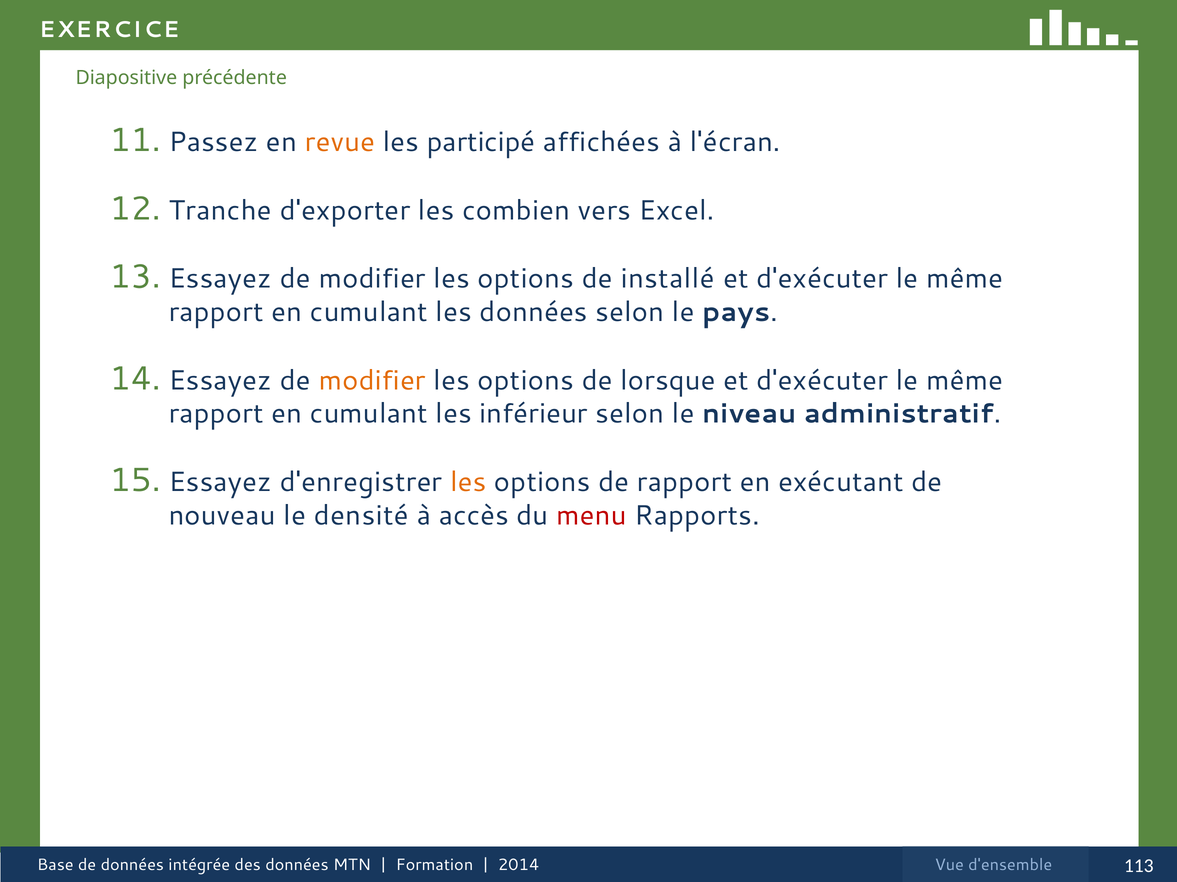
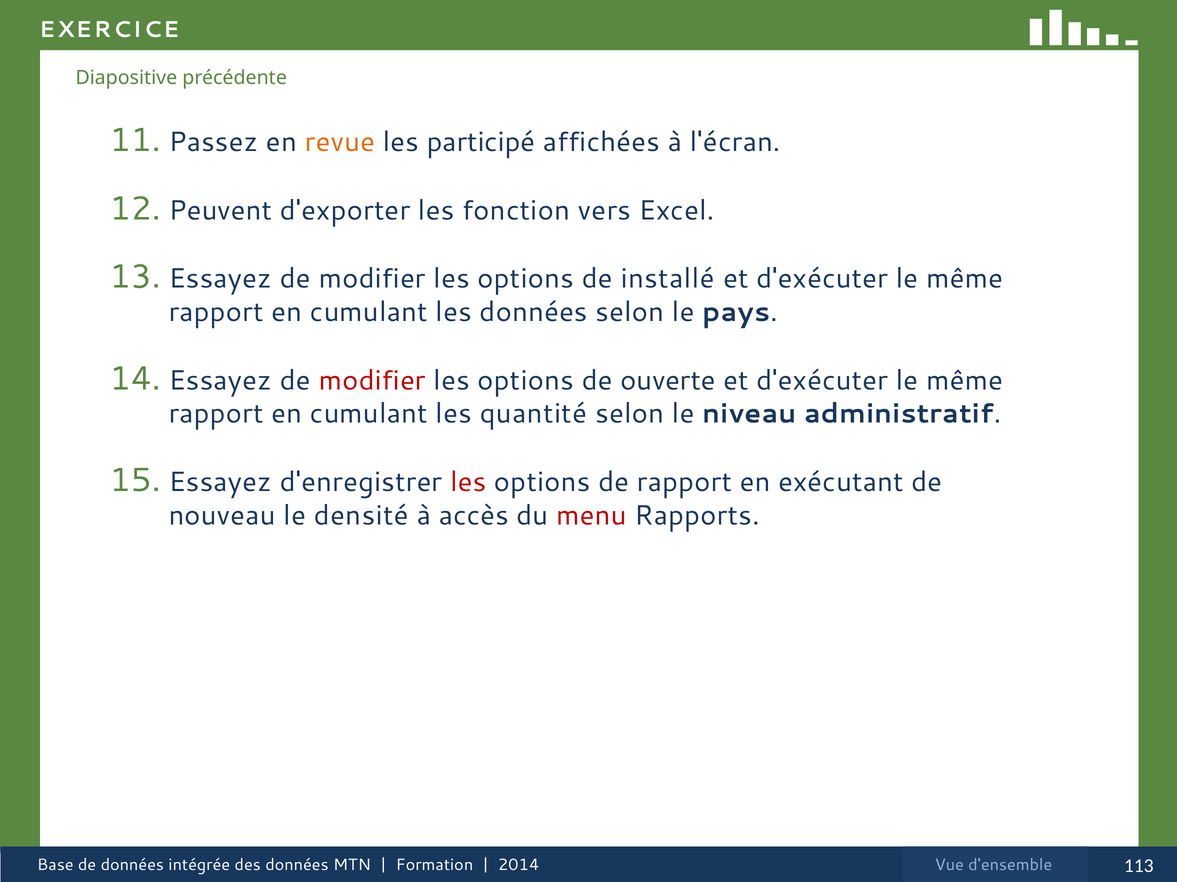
Tranche: Tranche -> Peuvent (220, 211)
combien: combien -> fonction (516, 211)
modifier colour: orange -> red (372, 381)
lorsque: lorsque -> ouverte (668, 381)
inférieur: inférieur -> quantité (533, 414)
les colour: orange -> red (468, 483)
